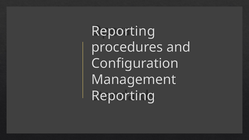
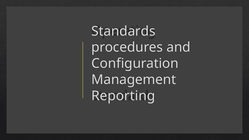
Reporting: Reporting -> Standards (123, 31)
